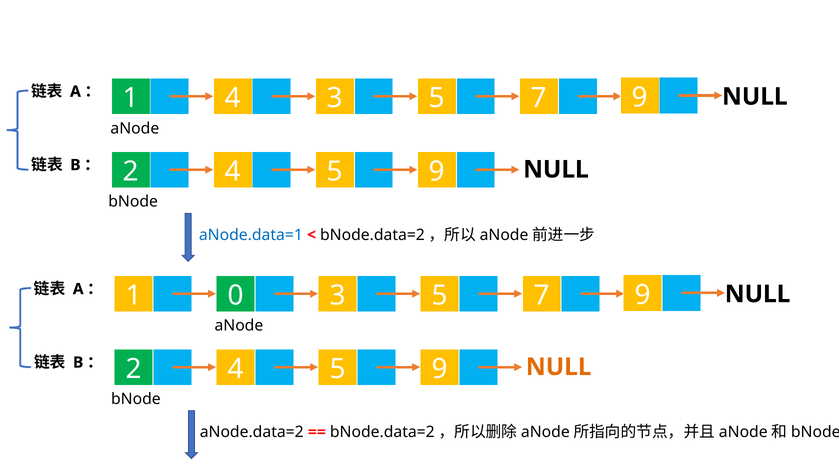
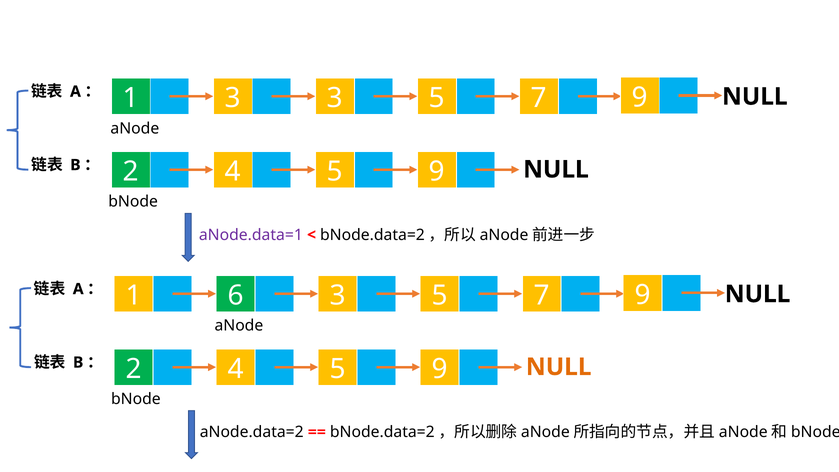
1 4: 4 -> 3 (233, 98)
aNode.data=1 colour: blue -> purple (251, 235)
0: 0 -> 6 (236, 296)
